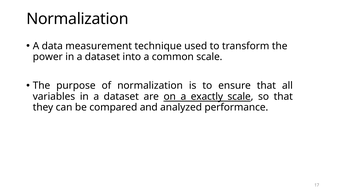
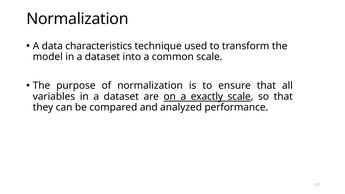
measurement: measurement -> characteristics (99, 46)
power: power -> model (48, 57)
